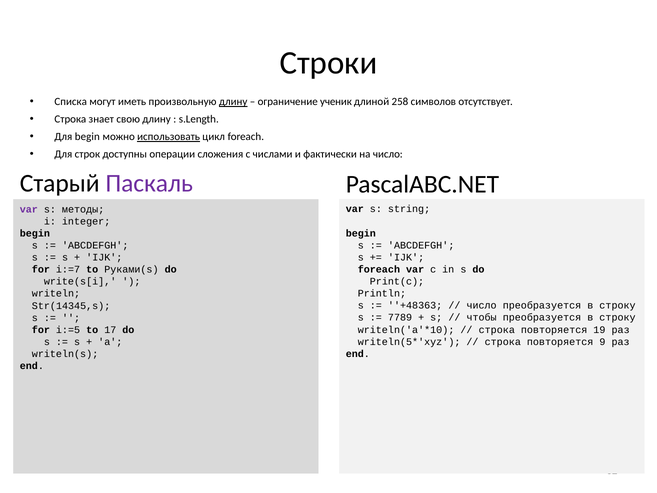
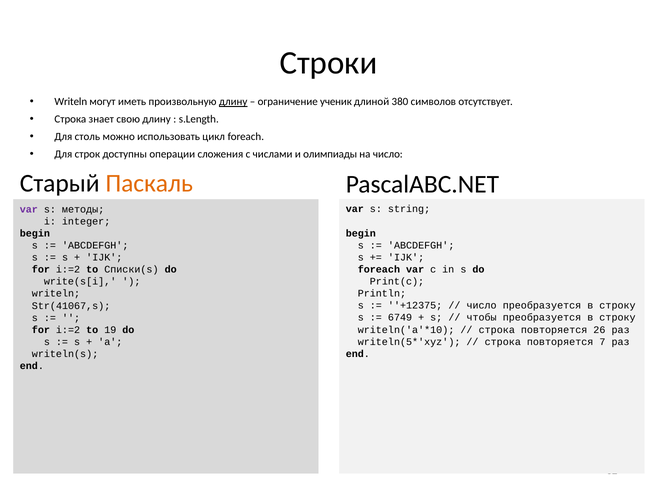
Списка: Списка -> Writeln (71, 102)
258: 258 -> 380 (400, 102)
Для begin: begin -> столь (87, 137)
использовать underline: present -> none (169, 137)
фактически: фактически -> олимпиады (330, 154)
Паскаль colour: purple -> orange (149, 183)
i:=7: i:=7 -> i:=2 (68, 269)
Руками(s: Руками(s -> Списки(s (131, 269)
+48363: +48363 -> +12375 (415, 305)
Str(14345,s: Str(14345,s -> Str(41067,s (71, 306)
7789: 7789 -> 6749 (400, 317)
19: 19 -> 26 (599, 330)
i:=5: i:=5 -> i:=2 (68, 330)
17: 17 -> 19 (110, 330)
9: 9 -> 7 (602, 342)
